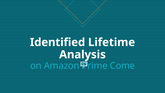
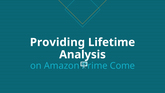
Identified: Identified -> Providing (57, 42)
